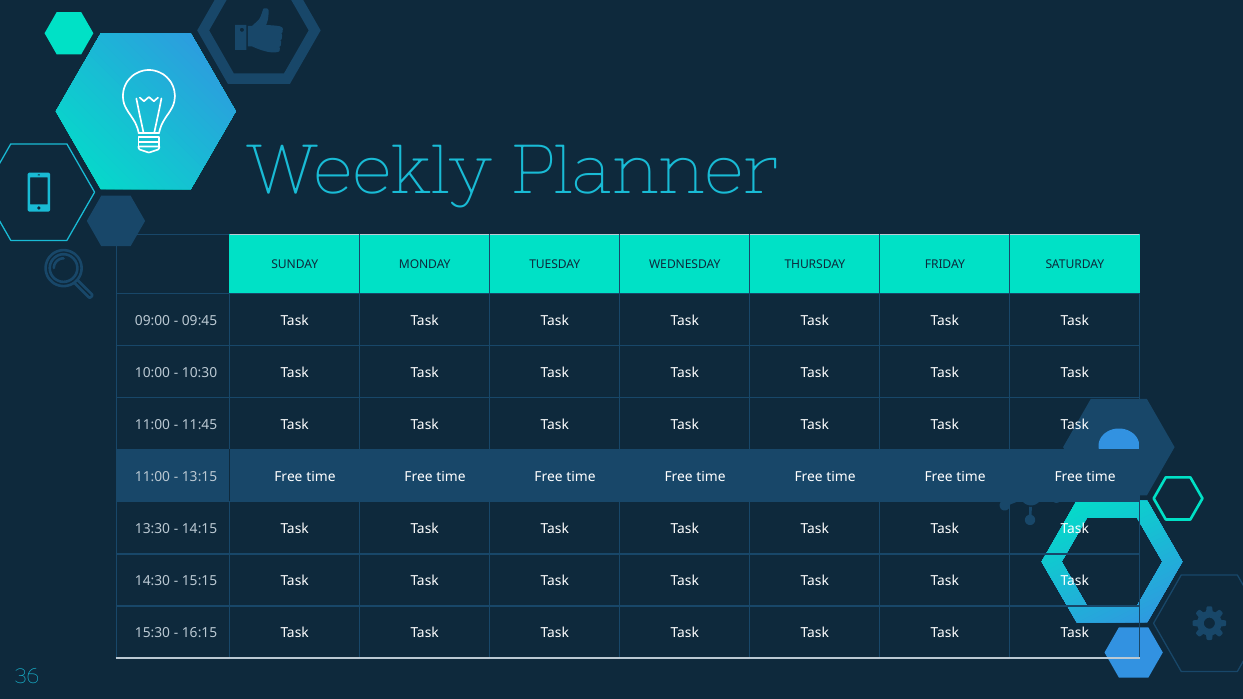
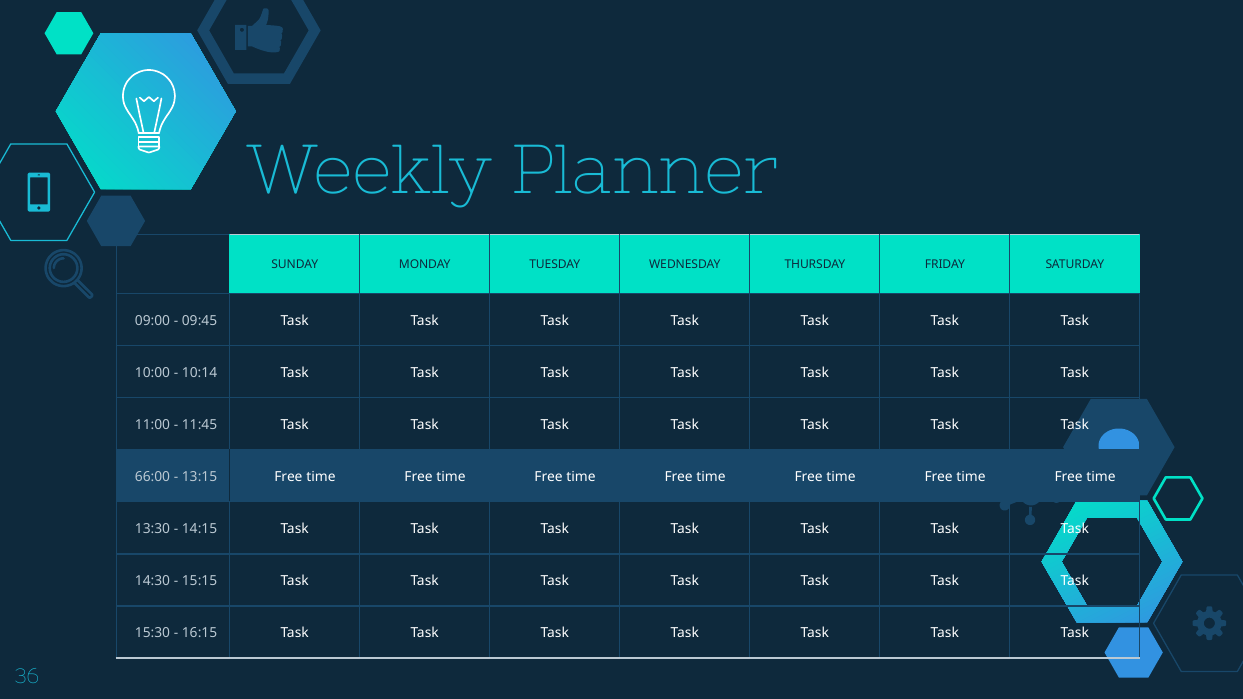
10:30: 10:30 -> 10:14 (200, 373)
11:00: 11:00 -> 66:00 (153, 477)
